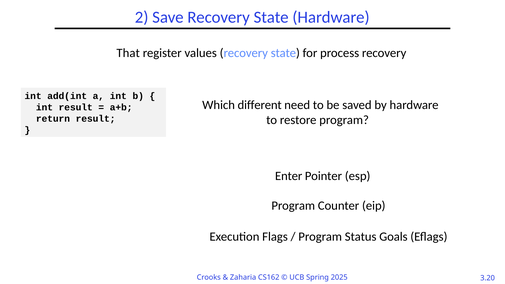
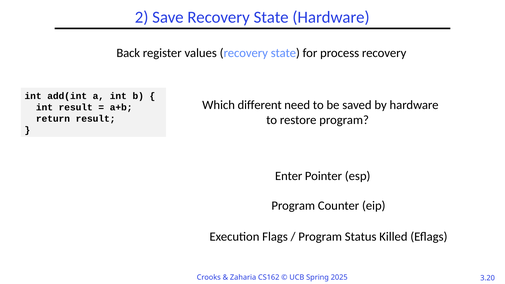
That: That -> Back (128, 53)
Goals: Goals -> Killed (393, 237)
